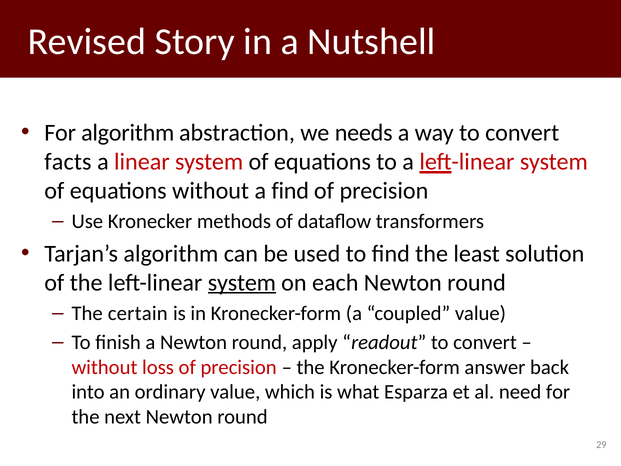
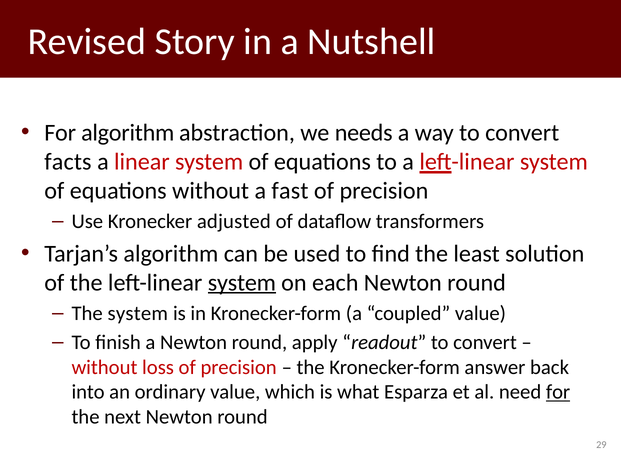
a find: find -> fast (290, 191)
methods: methods -> adjusted (234, 221)
The certain: certain -> system (138, 313)
for underline: none -> present (558, 392)
